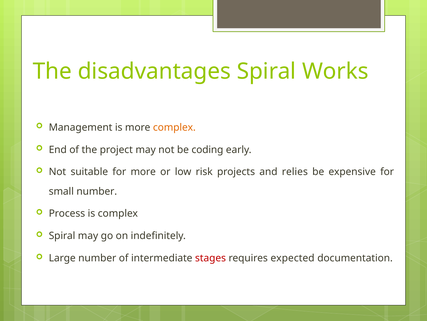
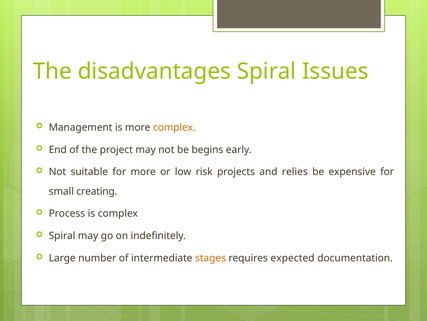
Works: Works -> Issues (335, 71)
coding: coding -> begins (207, 149)
small number: number -> creating (97, 191)
stages colour: red -> orange (211, 258)
